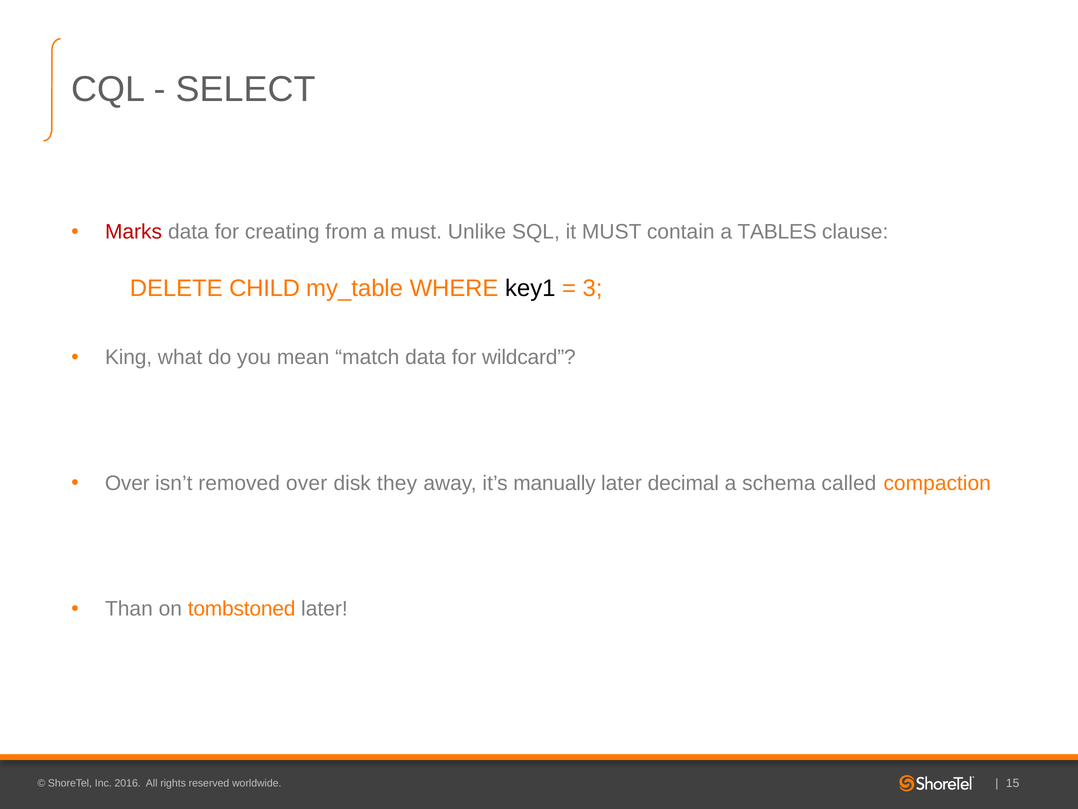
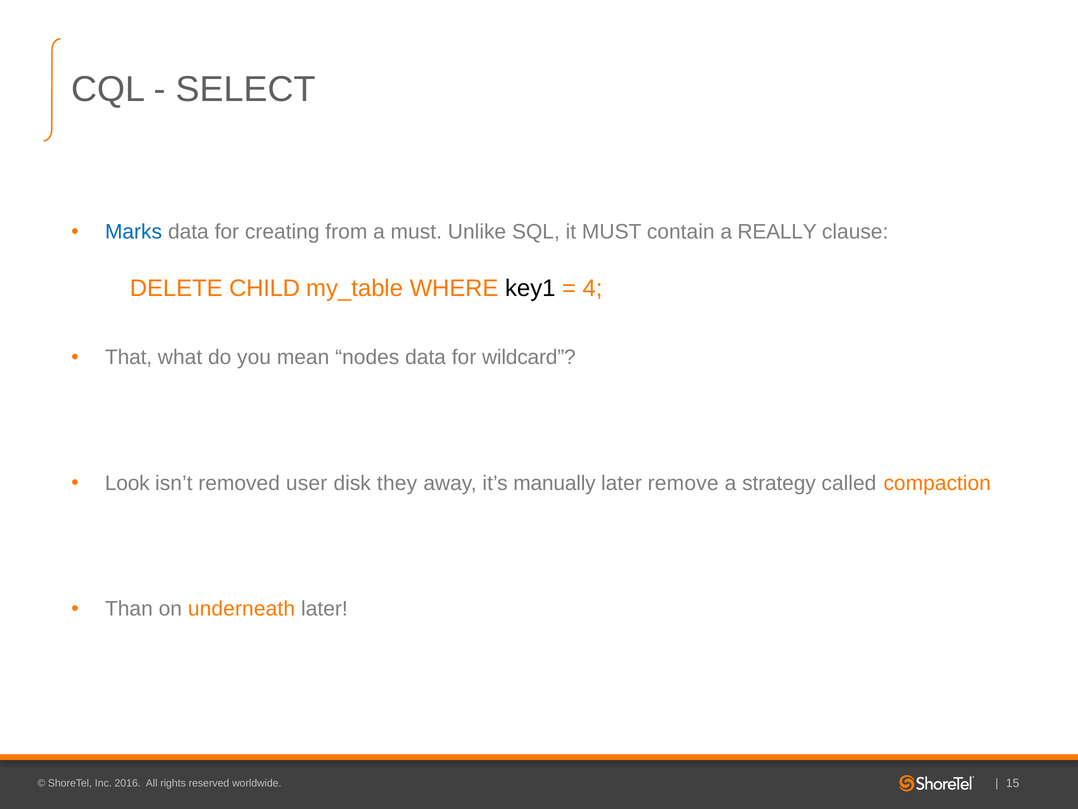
Marks colour: red -> blue (134, 232)
TABLES: TABLES -> REALLY (777, 232)
3: 3 -> 4 (593, 288)
King: King -> That (129, 357)
match: match -> nodes (367, 357)
Over: Over -> Look (127, 483)
removed over: over -> user (307, 483)
decimal: decimal -> remove (683, 483)
schema: schema -> strategy (779, 483)
tombstoned: tombstoned -> underneath (241, 608)
